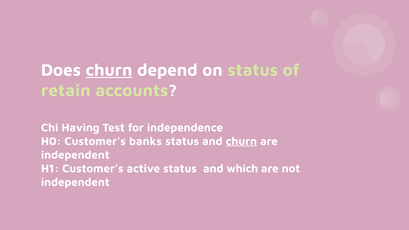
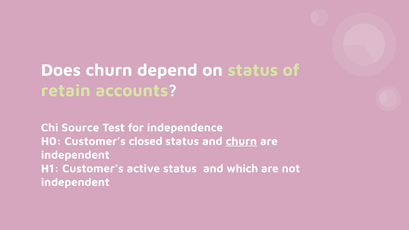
churn underline: present -> none (109, 70)
Having: Having -> Source (80, 128)
banks: banks -> closed (146, 141)
